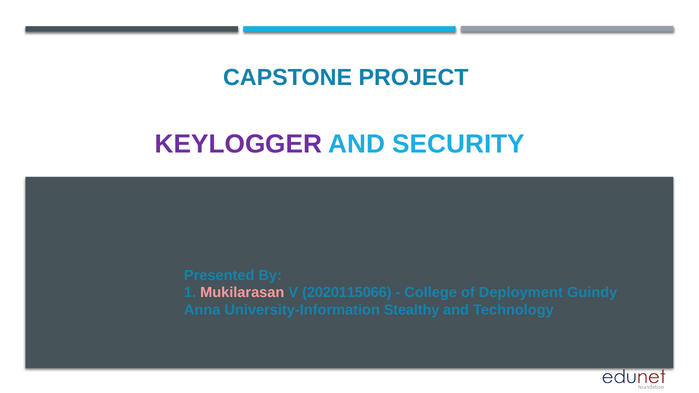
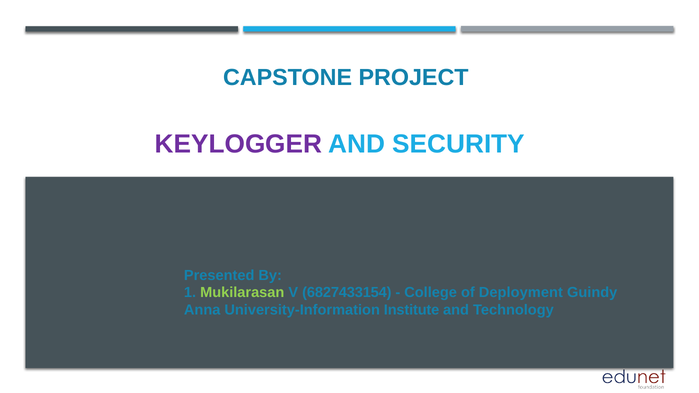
Mukilarasan colour: pink -> light green (242, 293)
2020115066: 2020115066 -> 6827433154 (347, 293)
Stealthy: Stealthy -> Institute (412, 310)
